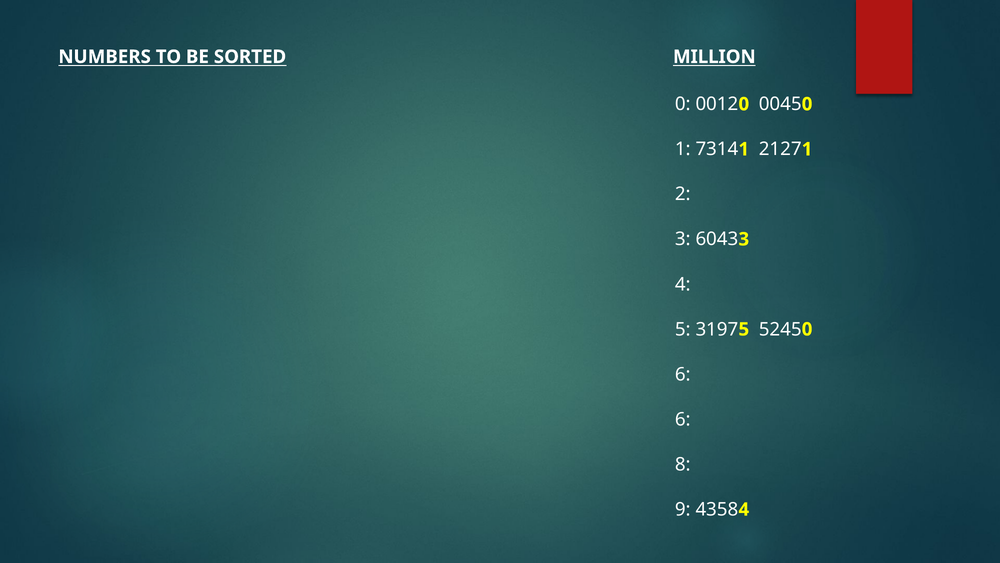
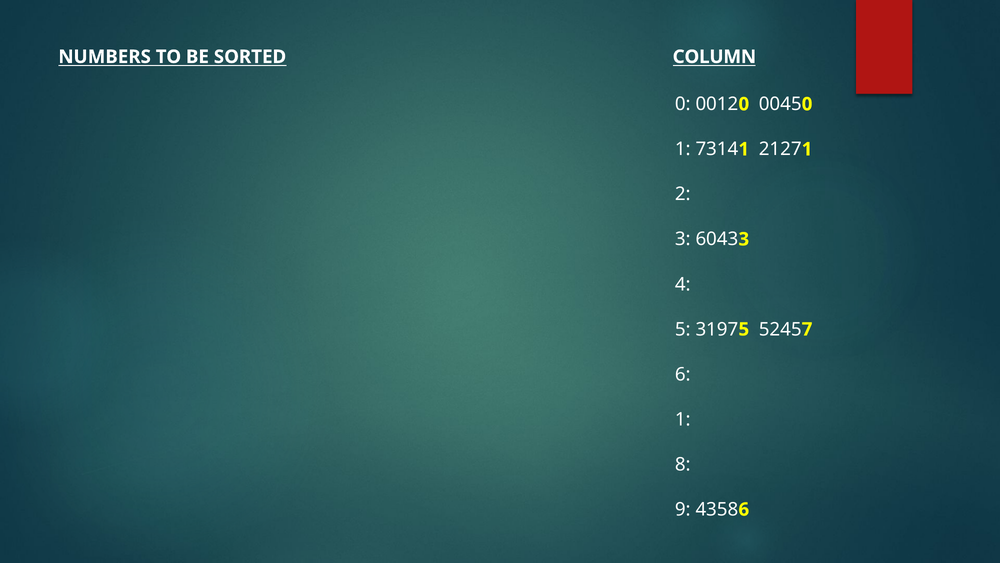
MILLION: MILLION -> COLUMN (714, 57)
0: 0 -> 7 (807, 329)
6: 6 -> 1 (683, 419)
4: 4 -> 6 (744, 509)
